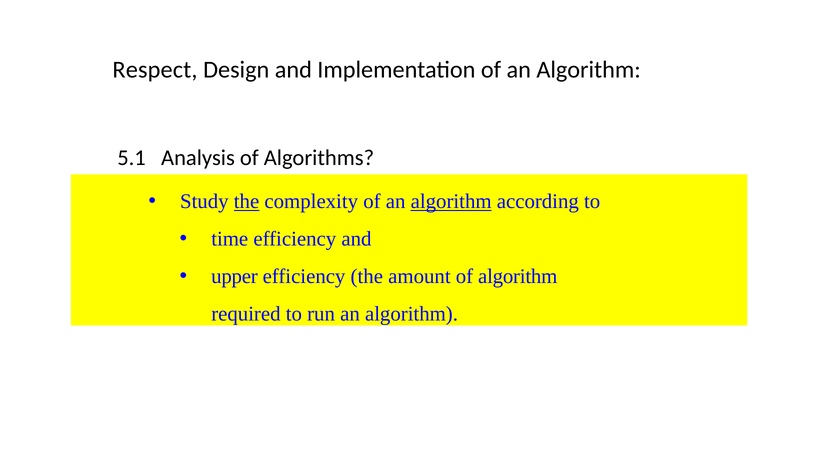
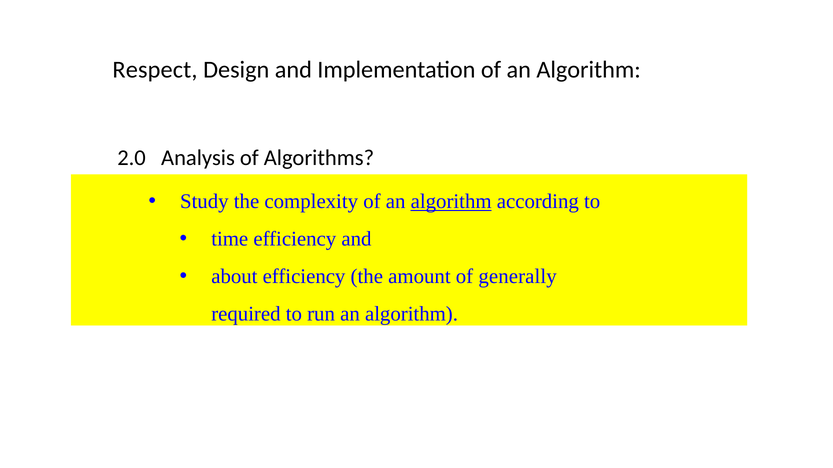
5.1: 5.1 -> 2.0 (132, 158)
the underline: present -> none (247, 202)
upper: upper -> about (234, 277)
of algorithm: algorithm -> generally (518, 277)
